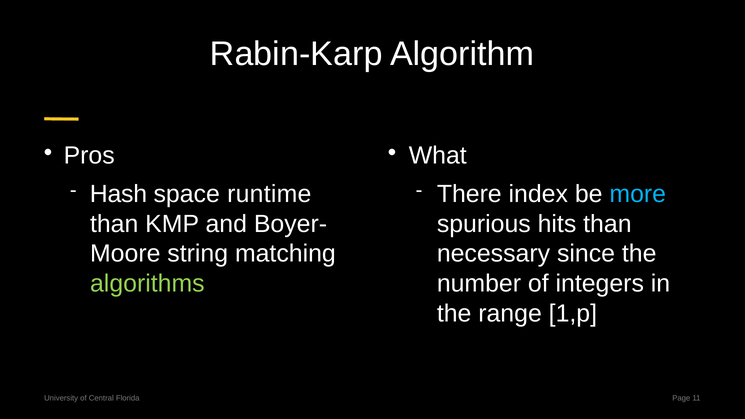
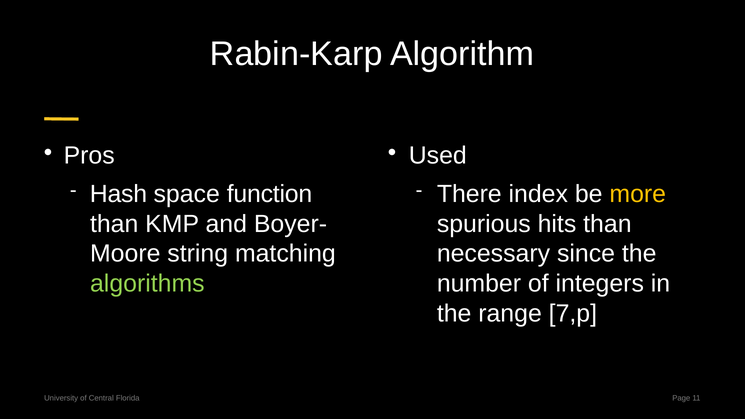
What: What -> Used (438, 156)
runtime: runtime -> function (270, 194)
more colour: light blue -> yellow (638, 194)
1,p: 1,p -> 7,p (573, 314)
